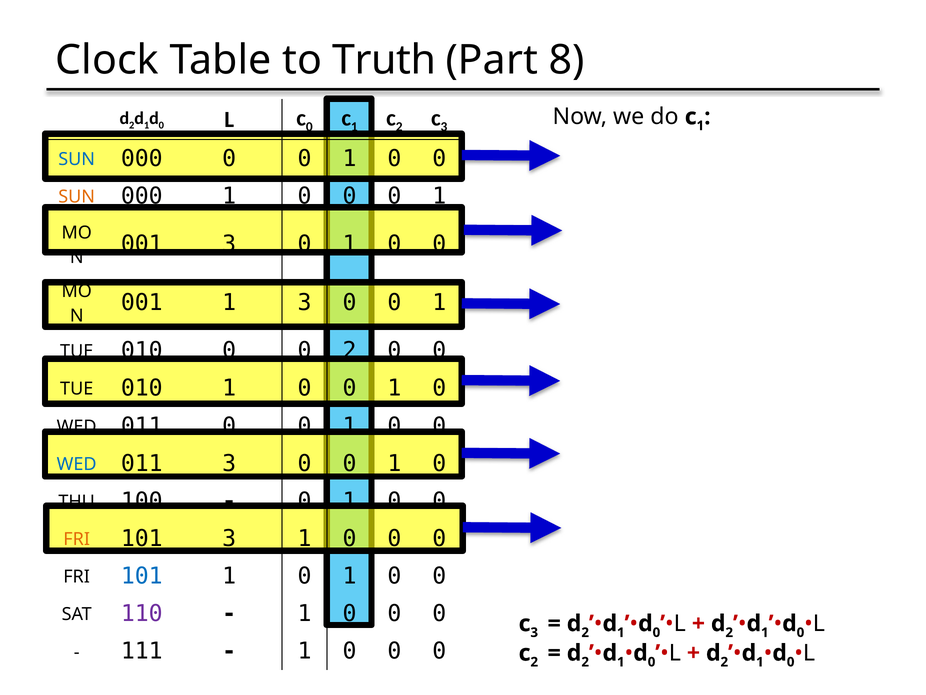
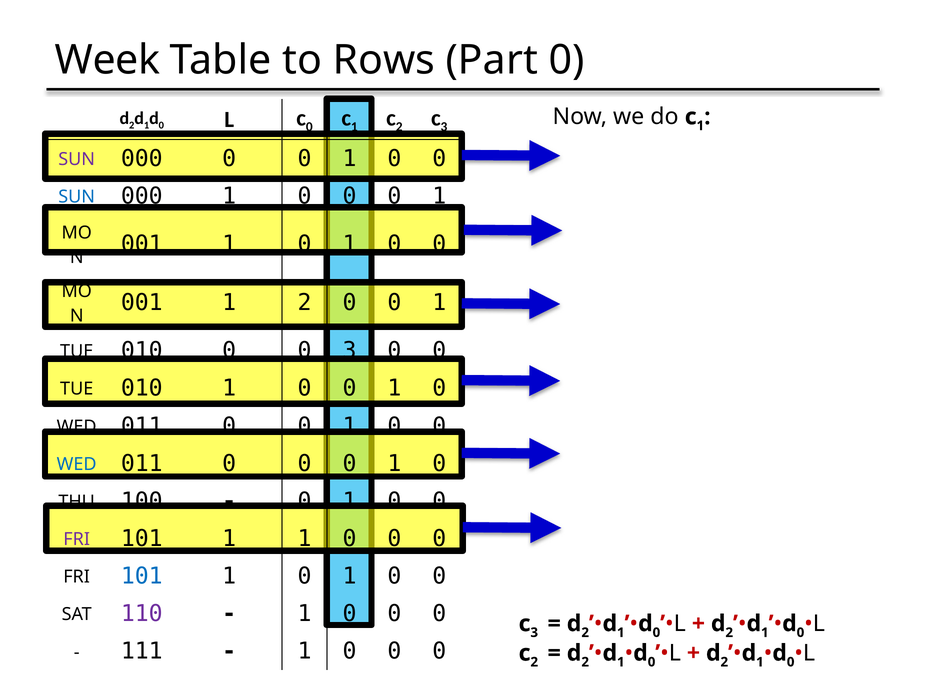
Clock: Clock -> Week (107, 60)
Truth: Truth -> Rows (384, 60)
Part 8: 8 -> 0 (567, 60)
SUN colour: blue -> purple (77, 159)
SUN colour: orange -> blue (77, 197)
3: 3 -> 1 (229, 244)
1 3: 3 -> 2 (305, 303)
0 2: 2 -> 3 (350, 350)
3: 3 -> 0 (229, 463)
FRI colour: orange -> purple (77, 539)
3: 3 -> 1 (229, 538)
